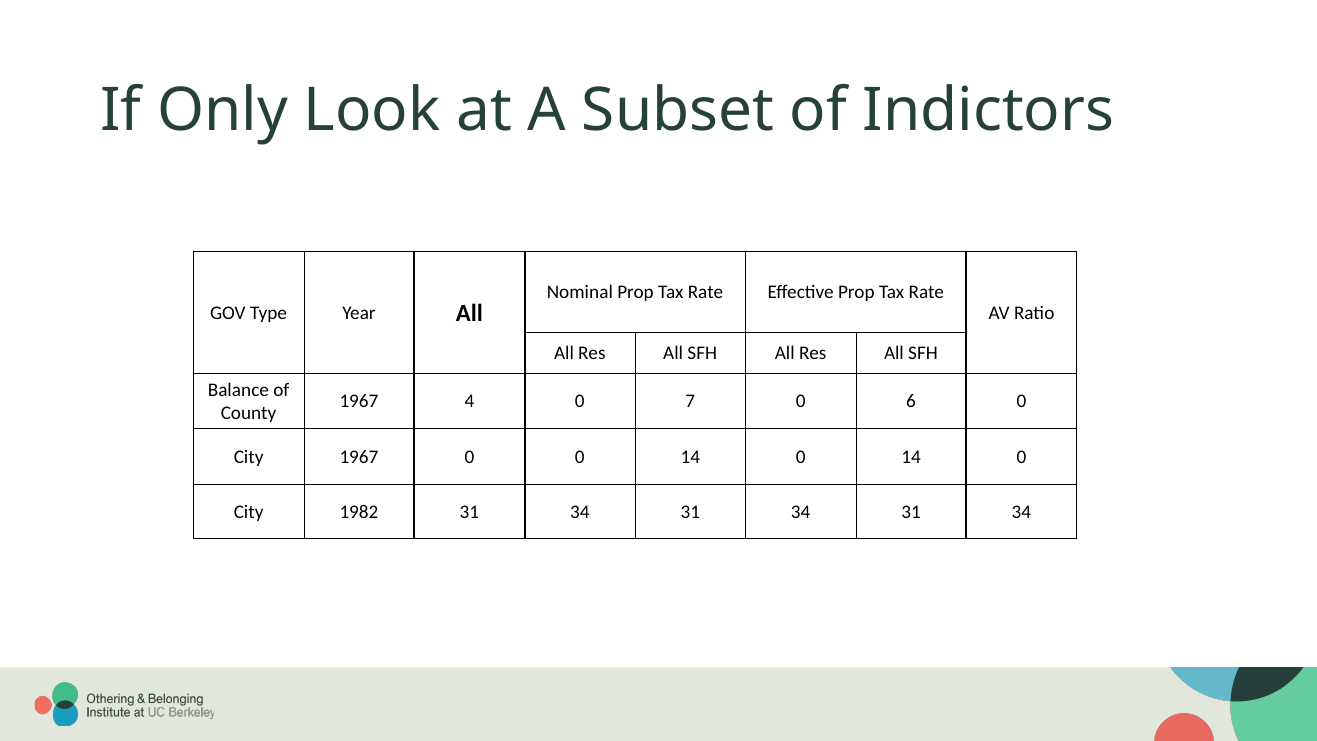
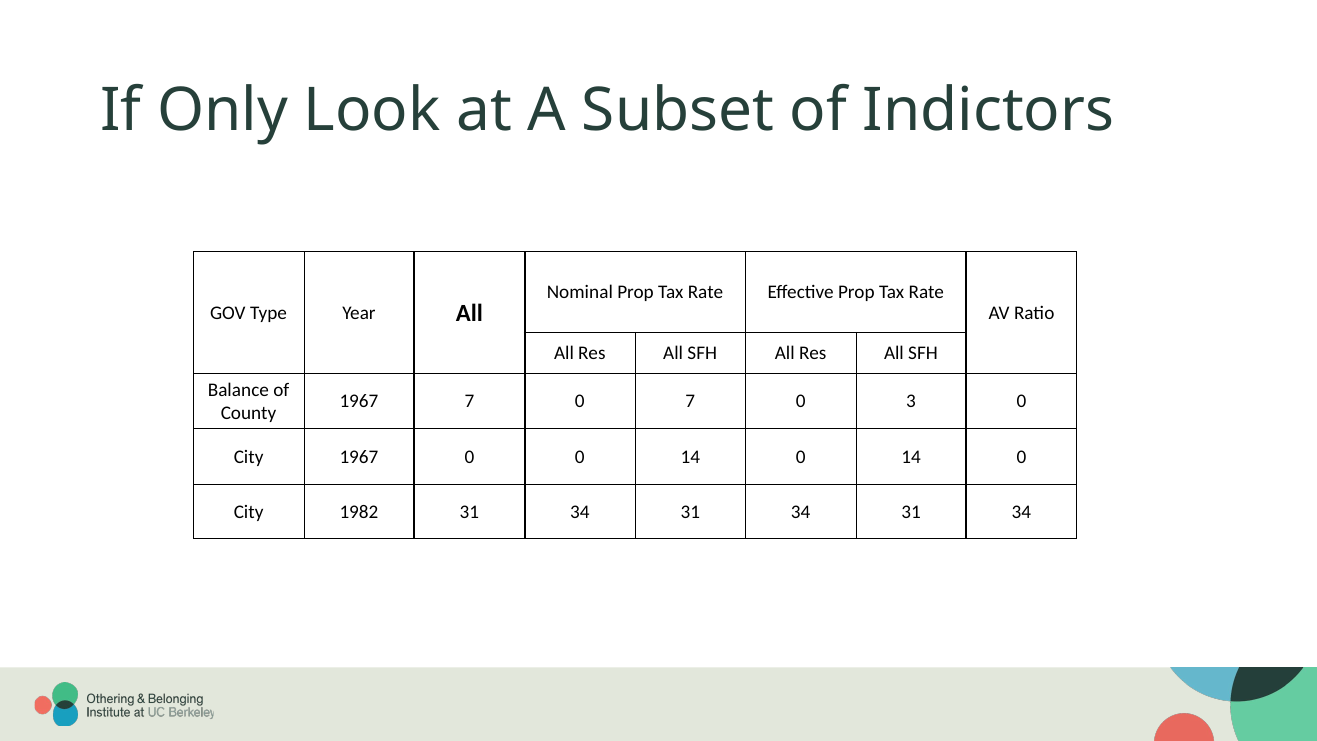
1967 4: 4 -> 7 (469, 401)
6: 6 -> 3 (911, 401)
